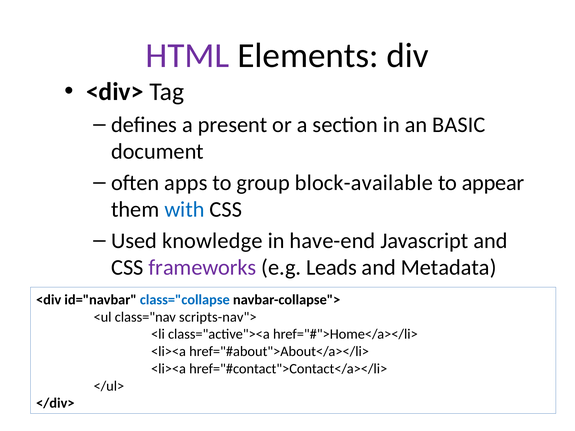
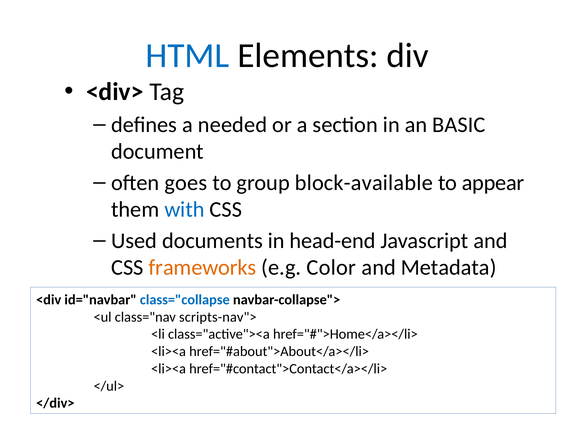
HTML colour: purple -> blue (188, 56)
present: present -> needed (233, 125)
apps: apps -> goes (186, 183)
knowledge: knowledge -> documents (212, 241)
have-end: have-end -> head-end (333, 241)
frameworks colour: purple -> orange (202, 268)
Leads: Leads -> Color (331, 268)
